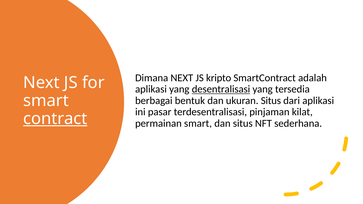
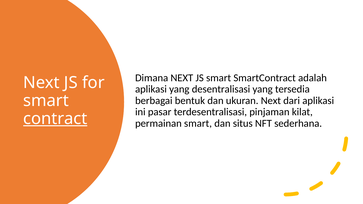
JS kripto: kripto -> smart (219, 78)
desentralisasi underline: present -> none (221, 89)
ukuran Situs: Situs -> Next (271, 101)
